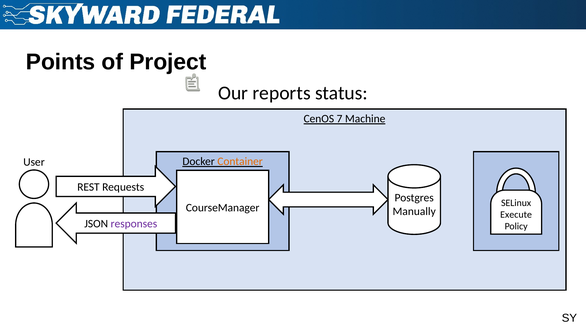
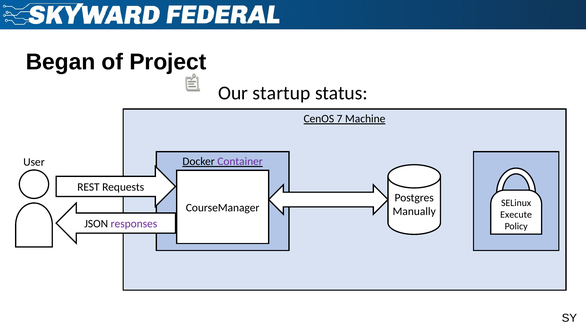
Points: Points -> Began (61, 62)
reports: reports -> startup (282, 93)
Container colour: orange -> purple (240, 161)
